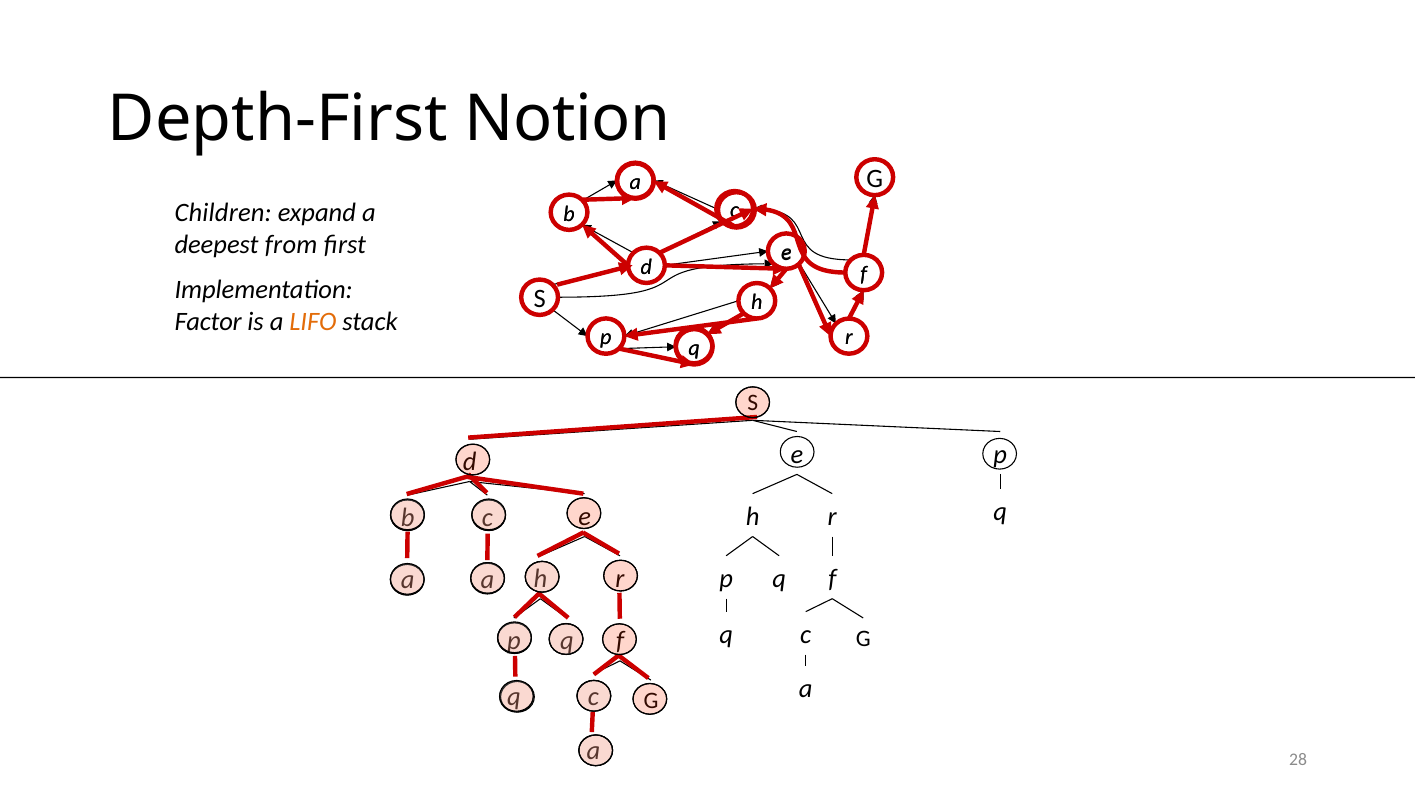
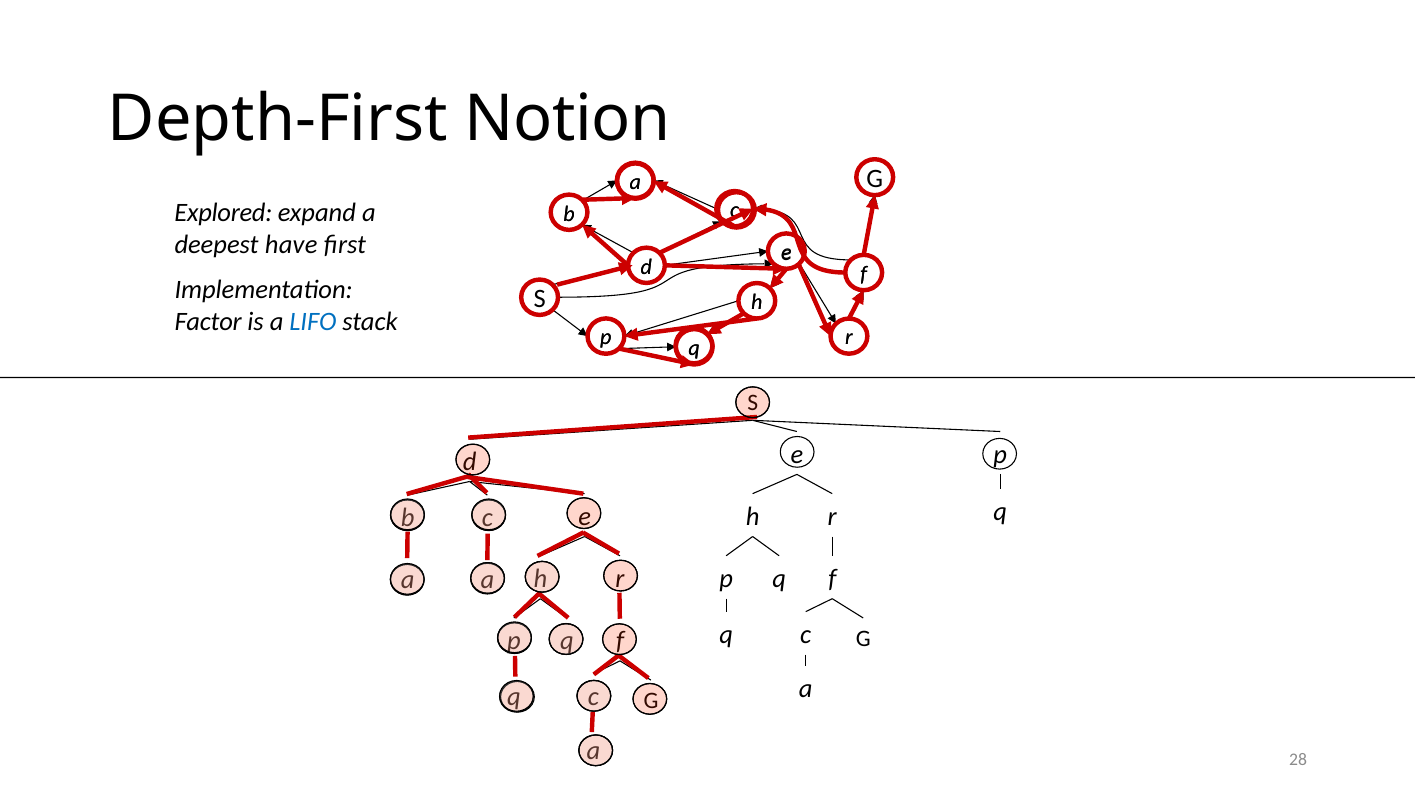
Children: Children -> Explored (223, 213)
from: from -> have (291, 245)
LIFO colour: orange -> blue (313, 322)
